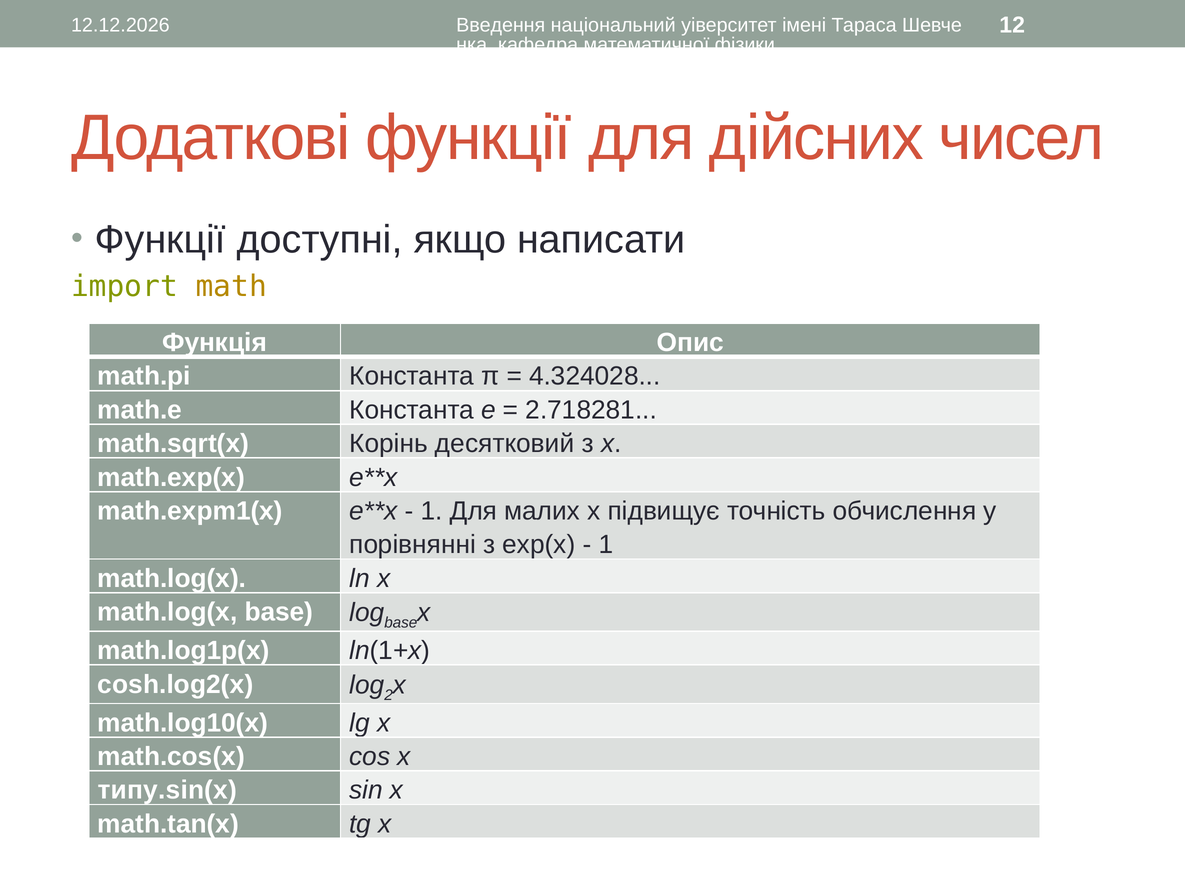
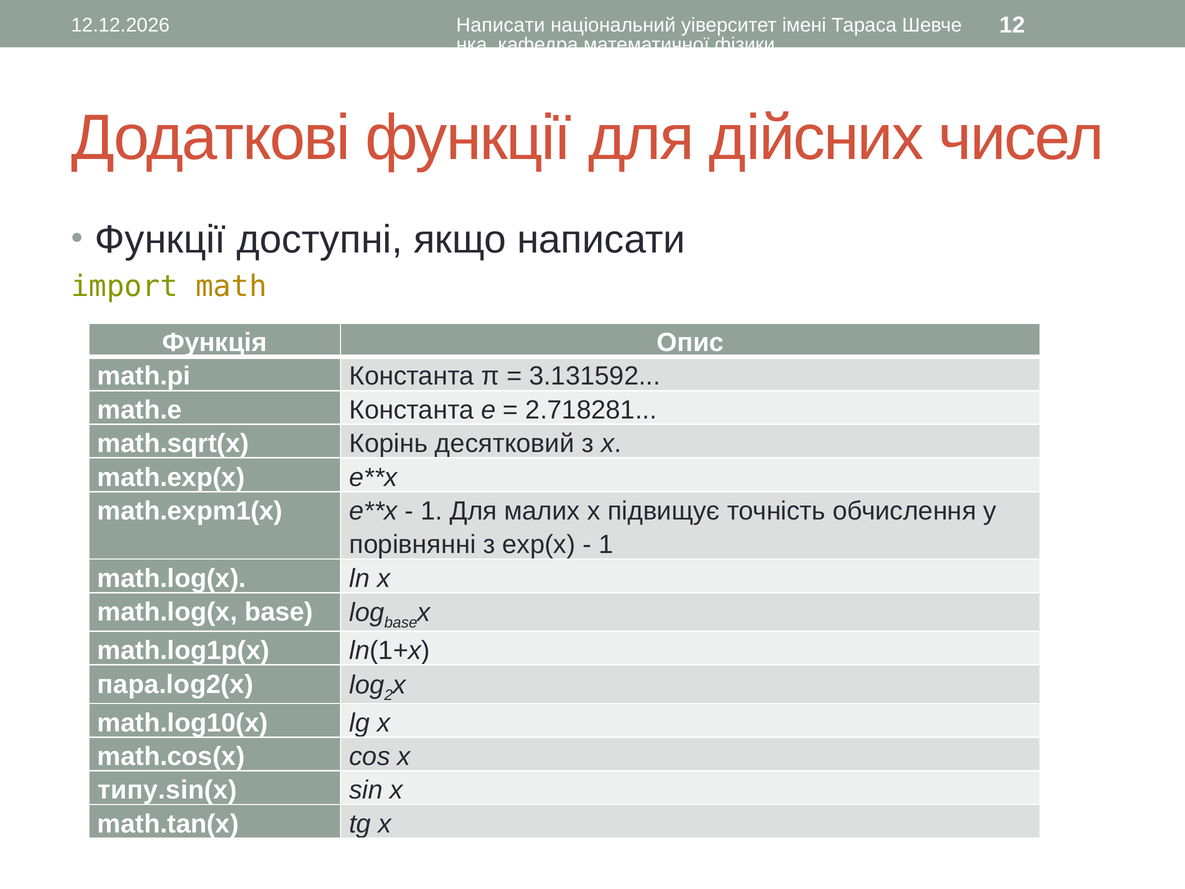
Введення: Введення -> Написати (501, 25)
4.324028: 4.324028 -> 3.131592 (595, 376)
cosh.log2(x: cosh.log2(x -> пара.log2(x (175, 684)
